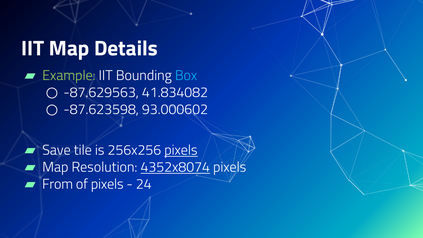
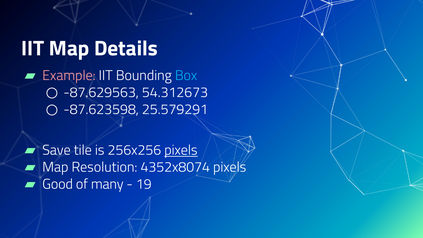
Example colour: light green -> pink (69, 76)
41.834082: 41.834082 -> 54.312673 (175, 92)
93.000602: 93.000602 -> 25.579291 (175, 109)
4352x8074 underline: present -> none (175, 167)
From: From -> Good (58, 184)
of pixels: pixels -> many (107, 184)
24: 24 -> 19 (144, 184)
